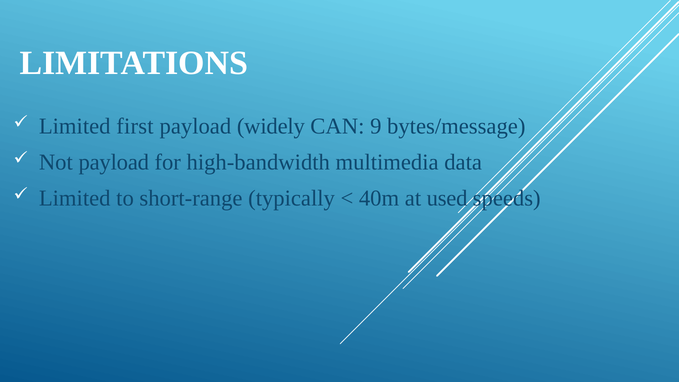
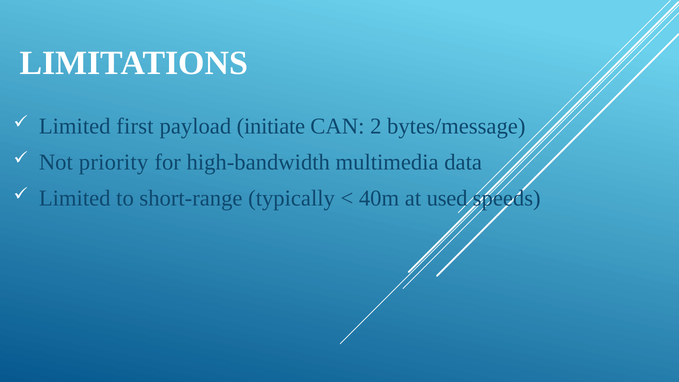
widely: widely -> initiate (271, 126)
9: 9 -> 2 (376, 126)
Not payload: payload -> priority (114, 162)
